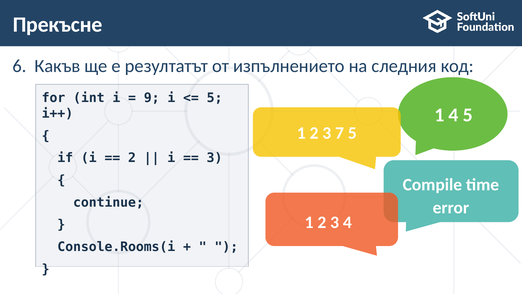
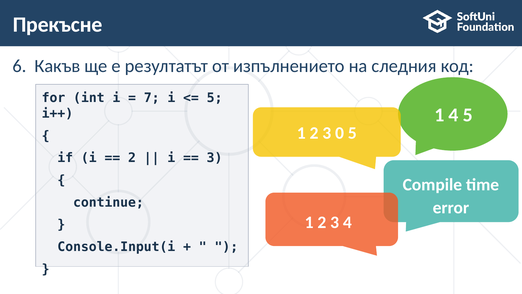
9: 9 -> 7 (152, 98)
7: 7 -> 0 (340, 133)
Console.Rooms(i: Console.Rooms(i -> Console.Input(i (116, 247)
